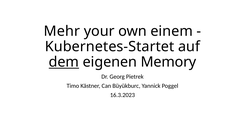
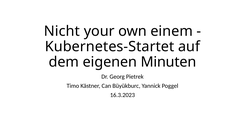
Mehr: Mehr -> Nicht (62, 31)
dem underline: present -> none (64, 62)
Memory: Memory -> Minuten (168, 62)
